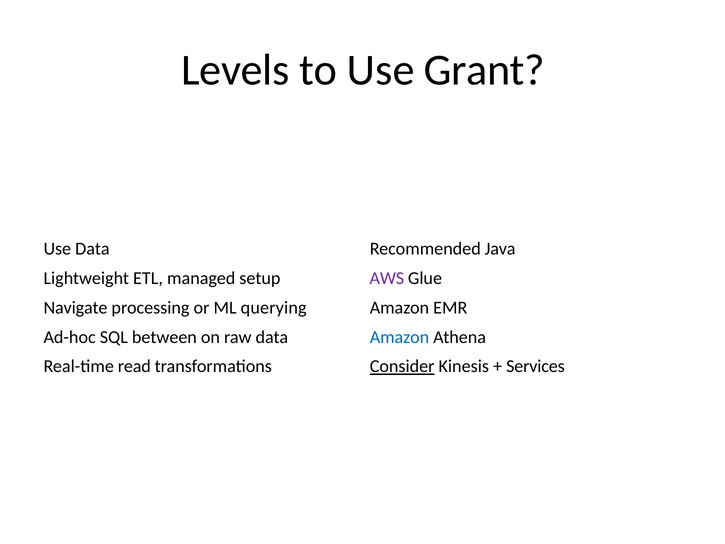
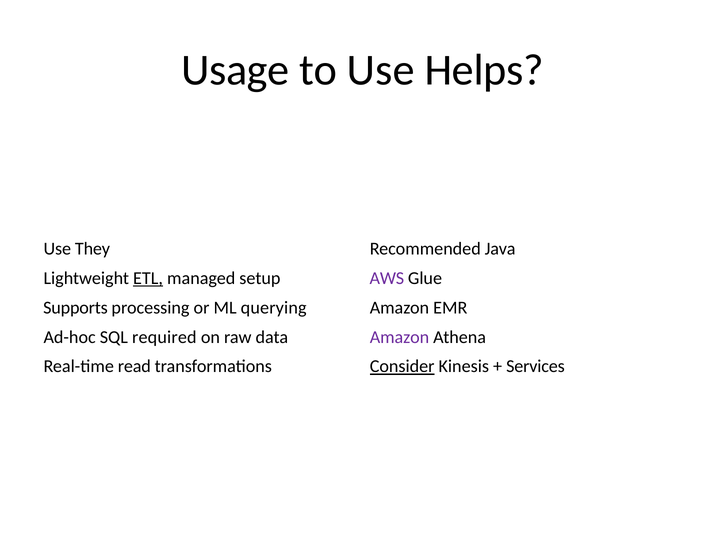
Levels: Levels -> Usage (235, 70)
Grant: Grant -> Helps (484, 70)
Use Data: Data -> They (92, 249)
ETL underline: none -> present (148, 278)
Navigate: Navigate -> Supports (76, 308)
between: between -> required (164, 337)
Amazon colour: blue -> purple (399, 337)
